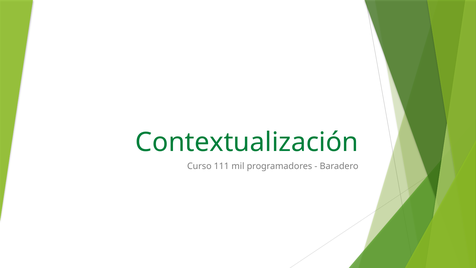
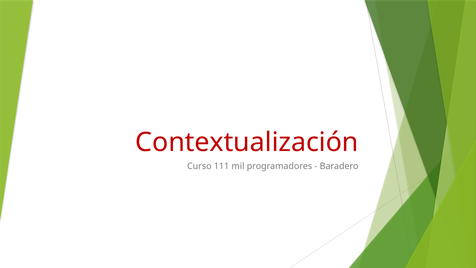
Contextualización colour: green -> red (247, 142)
